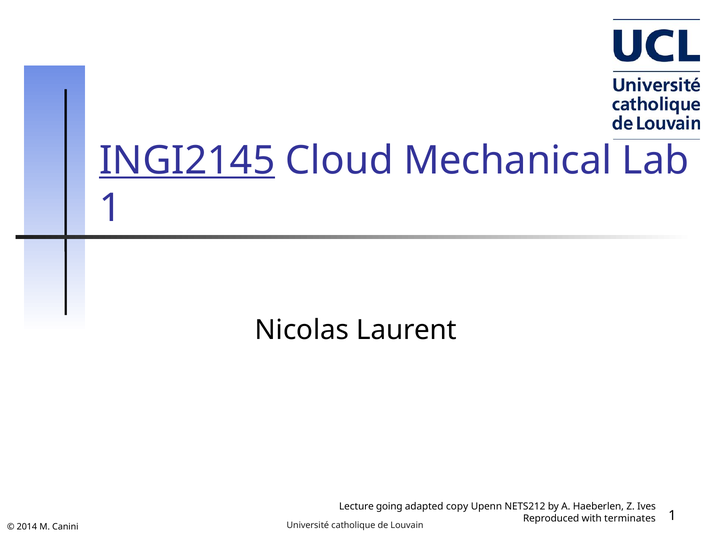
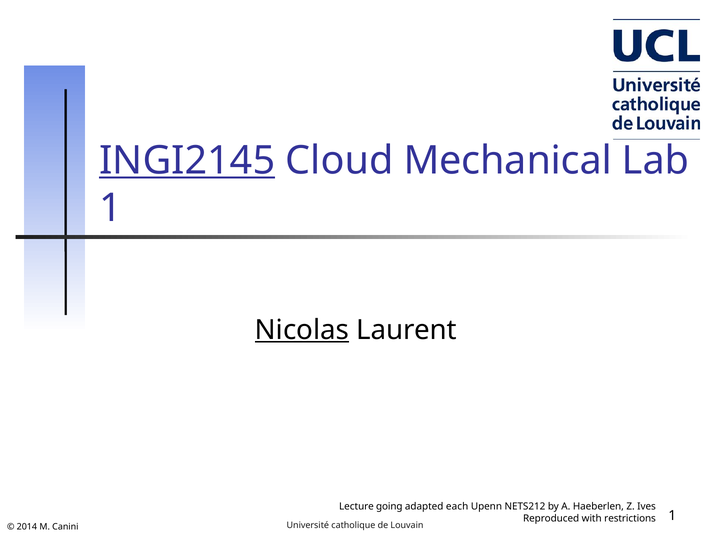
Nicolas underline: none -> present (302, 330)
copy: copy -> each (457, 506)
terminates: terminates -> restrictions (630, 518)
